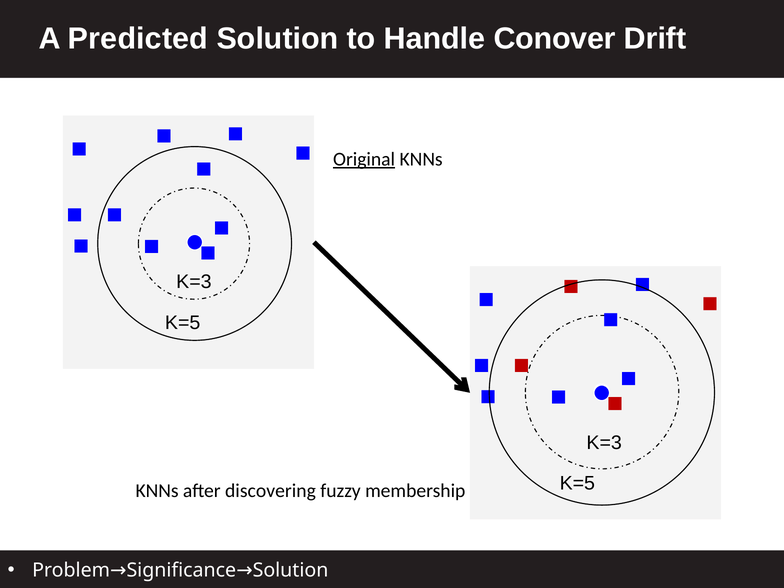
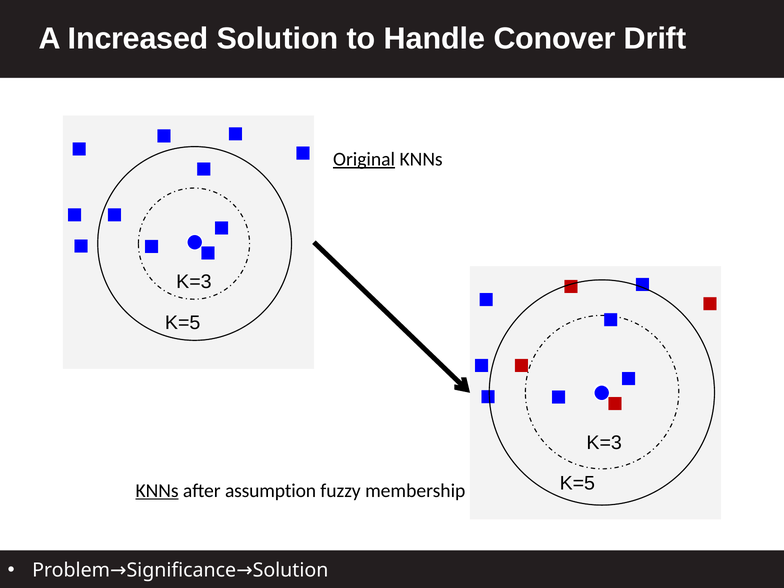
Predicted: Predicted -> Increased (138, 39)
KNNs underline: none -> present (157, 491)
discovering: discovering -> assumption (271, 491)
